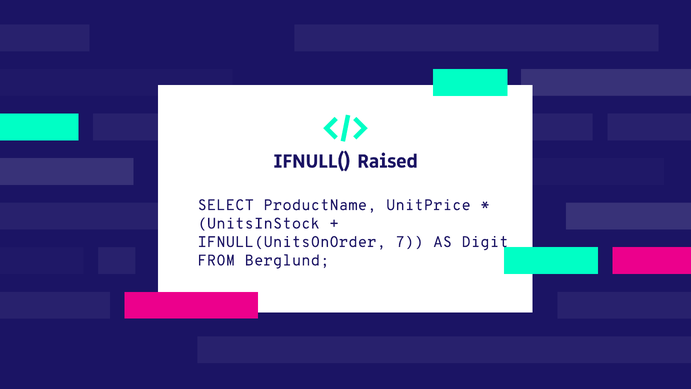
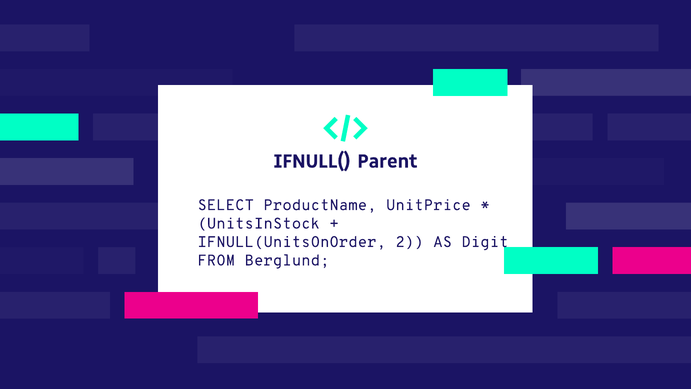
Raised: Raised -> Parent (387, 161)
7: 7 -> 2 (410, 242)
